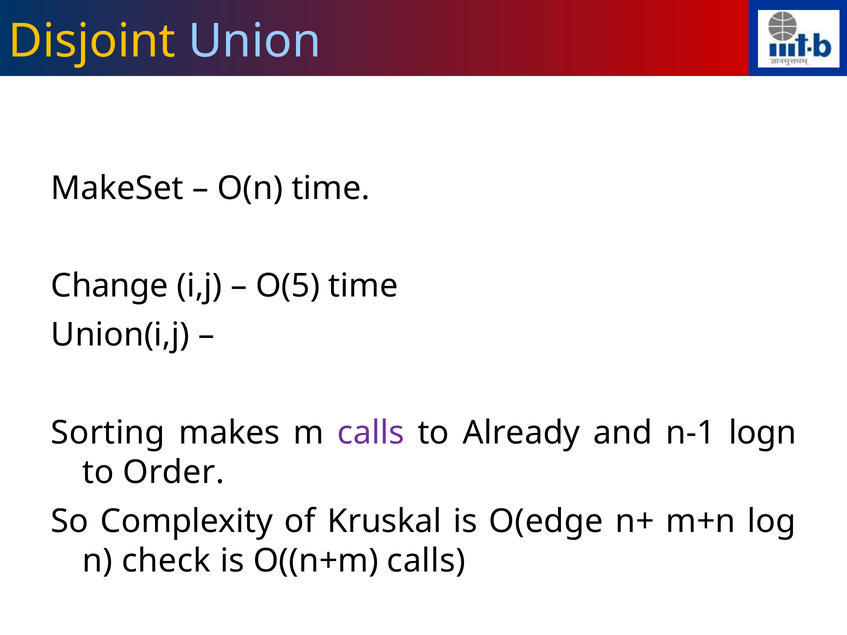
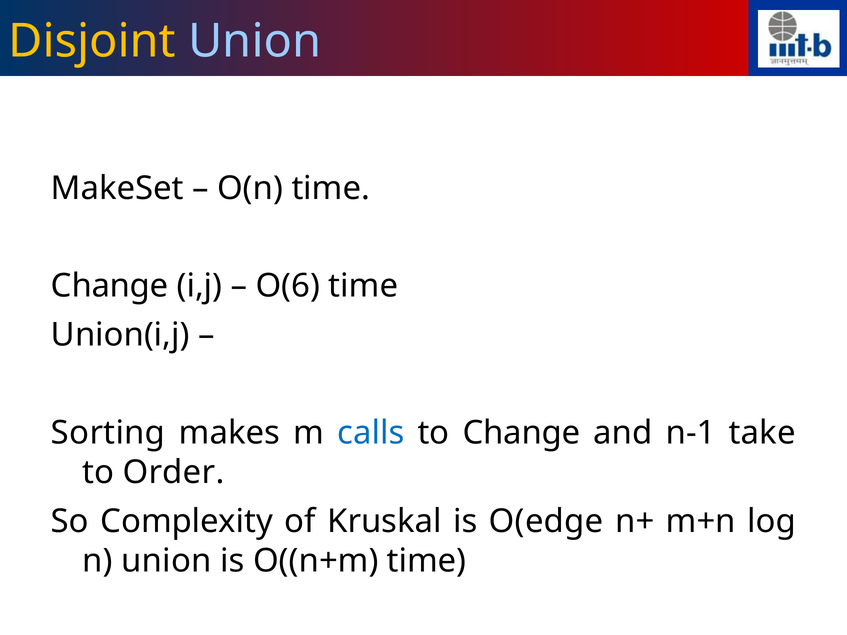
O(5: O(5 -> O(6 (288, 286)
calls colour: purple -> blue (371, 433)
to Already: Already -> Change (522, 433)
logn: logn -> take (762, 433)
n check: check -> union (166, 561)
O((n+m calls: calls -> time (426, 561)
